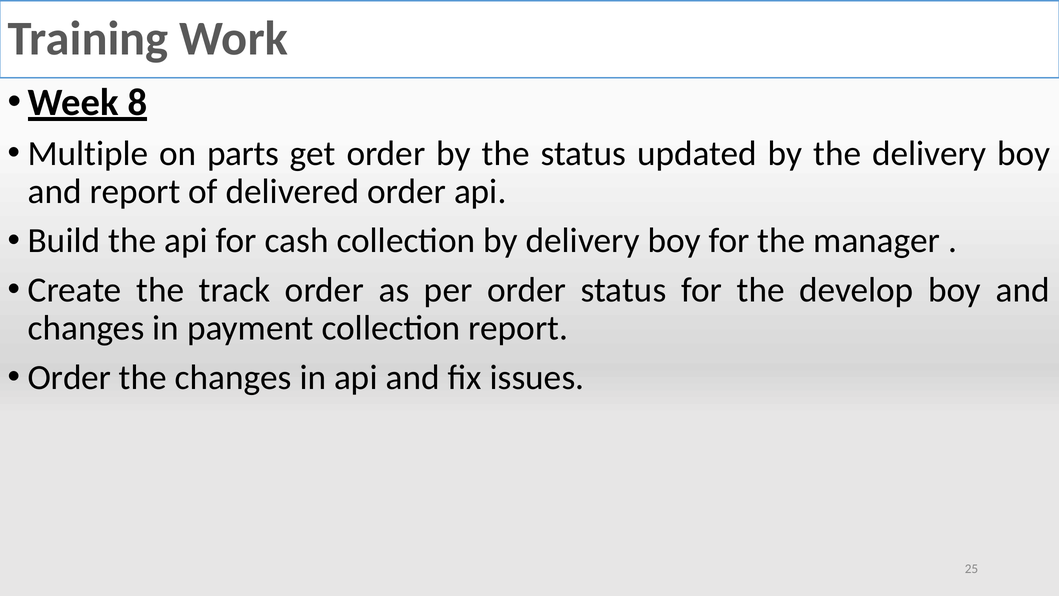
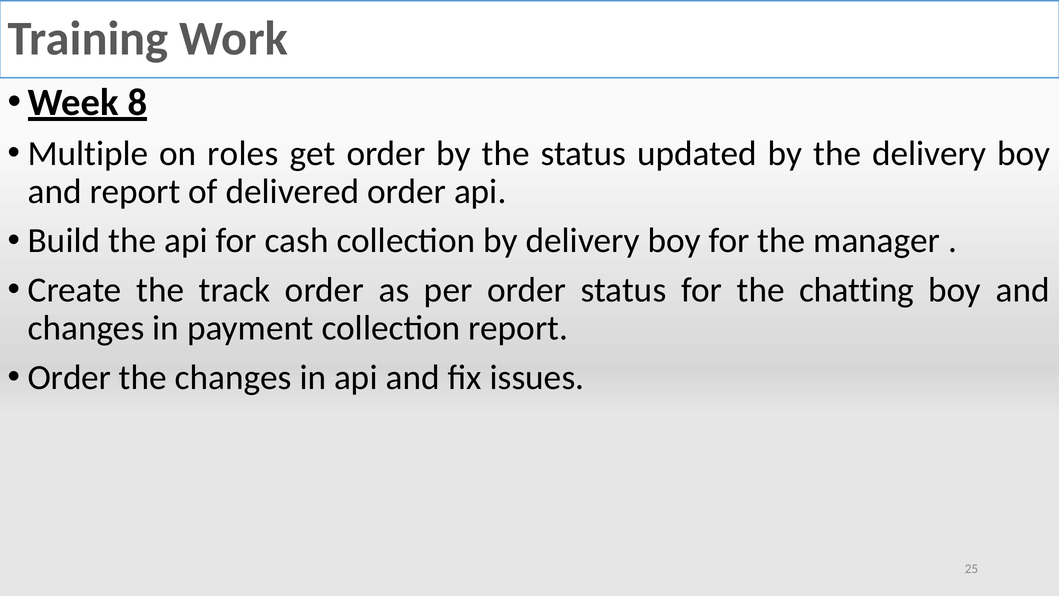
parts: parts -> roles (243, 153)
develop: develop -> chatting (856, 290)
